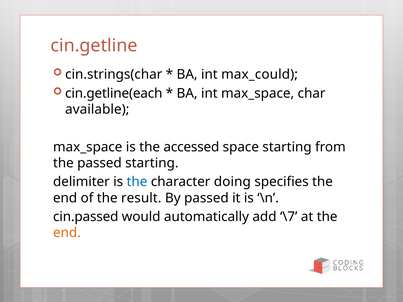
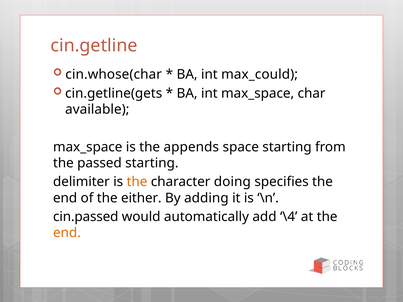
cin.strings(char: cin.strings(char -> cin.whose(char (114, 75)
cin.getline(each: cin.getline(each -> cin.getline(gets (114, 93)
accessed: accessed -> appends (191, 147)
the colour: blue -> orange (137, 182)
result: result -> either (141, 198)
By passed: passed -> adding (206, 198)
\7: \7 -> \4 (289, 217)
